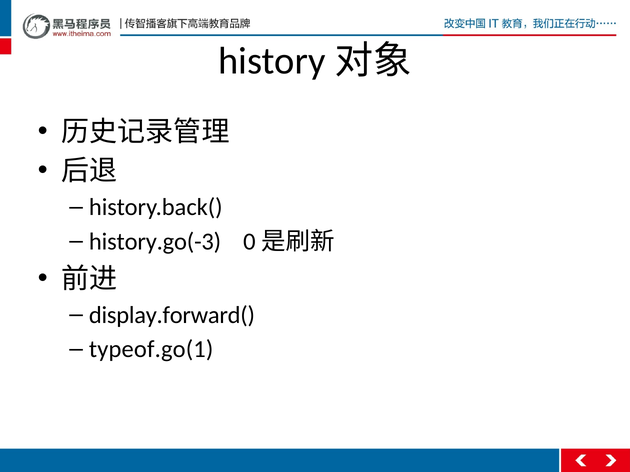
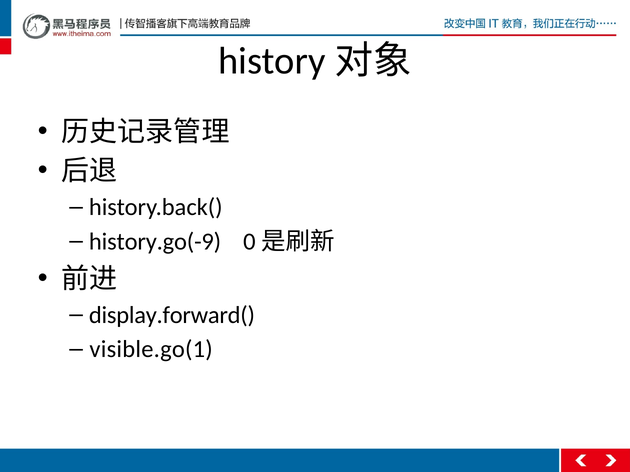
history.go(-3: history.go(-3 -> history.go(-9 (155, 242)
typeof.go(1: typeof.go(1 -> visible.go(1 (151, 350)
